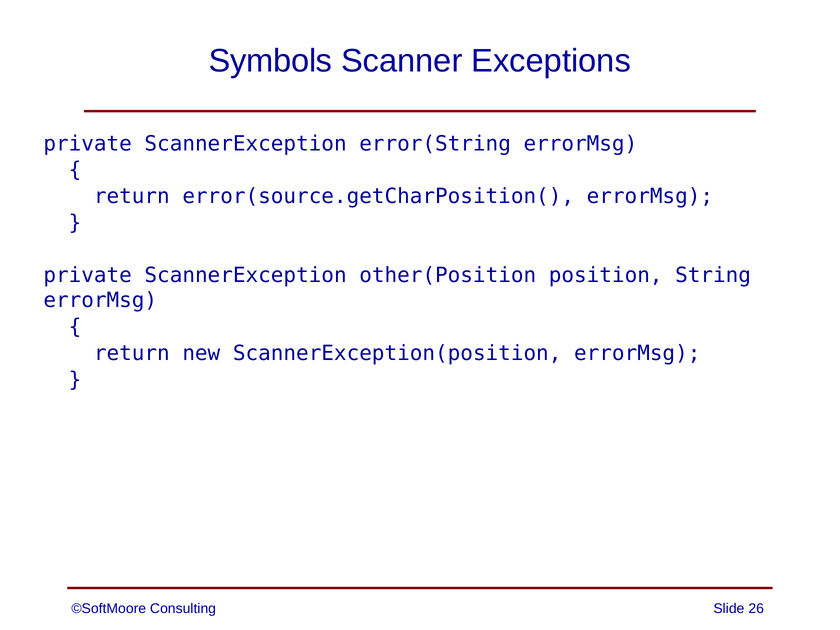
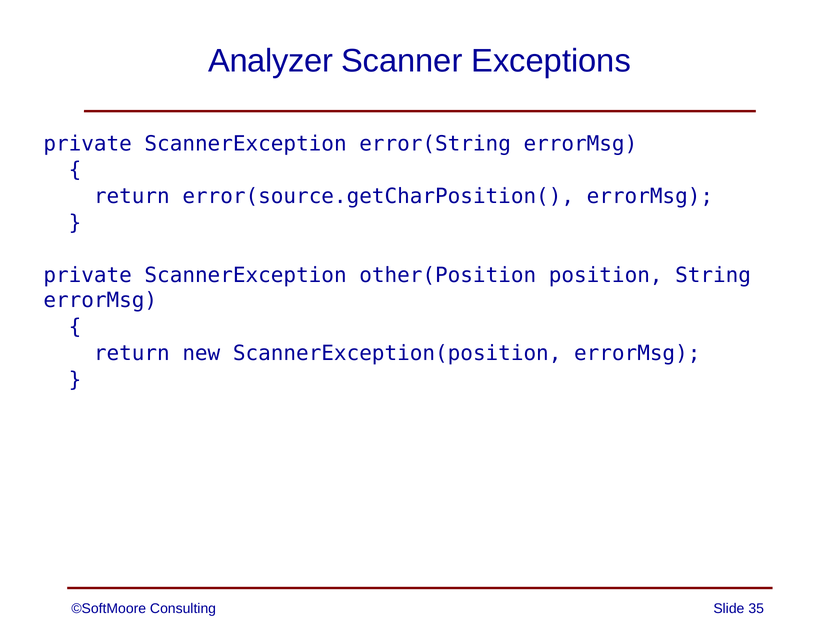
Symbols: Symbols -> Analyzer (271, 61)
26: 26 -> 35 (756, 609)
